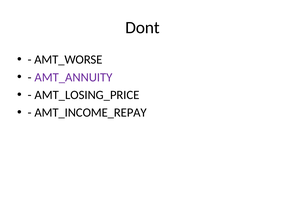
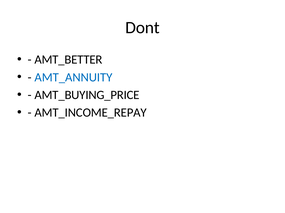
AMT_WORSE: AMT_WORSE -> AMT_BETTER (68, 60)
AMT_ANNUITY colour: purple -> blue (74, 78)
AMT_LOSING_PRICE: AMT_LOSING_PRICE -> AMT_BUYING_PRICE (87, 95)
